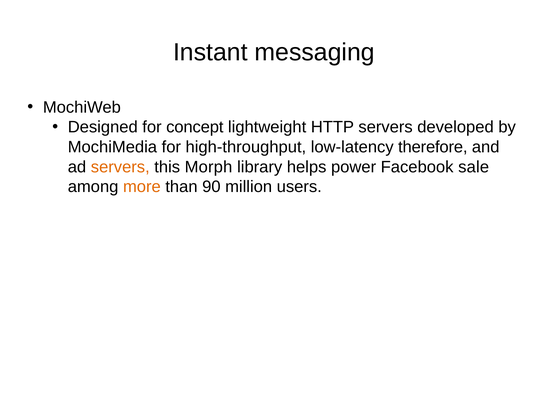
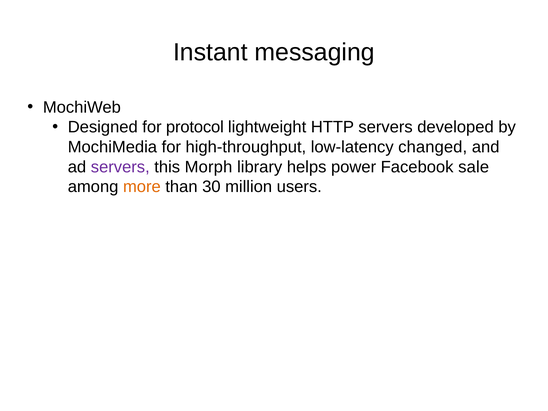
concept: concept -> protocol (195, 127)
therefore: therefore -> changed (433, 147)
servers colour: orange -> purple (120, 167)
90: 90 -> 30 (211, 187)
